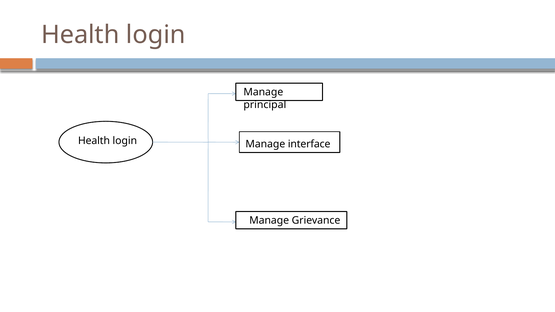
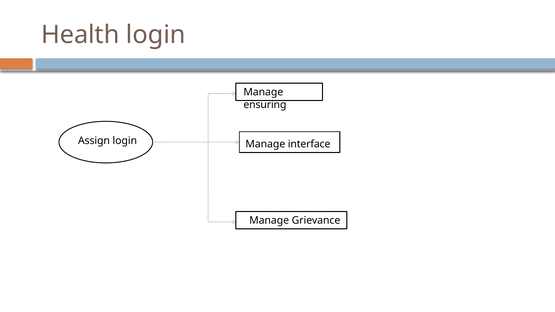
principal: principal -> ensuring (265, 105)
Health: Health -> Assign (94, 141)
